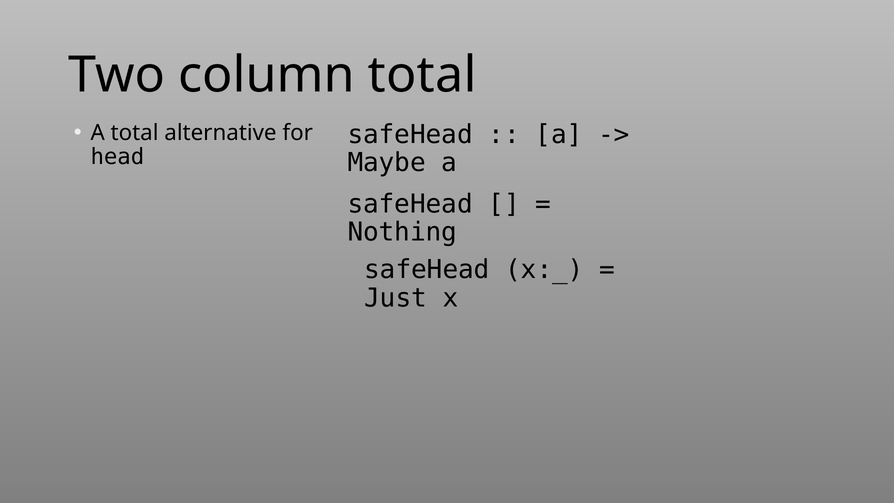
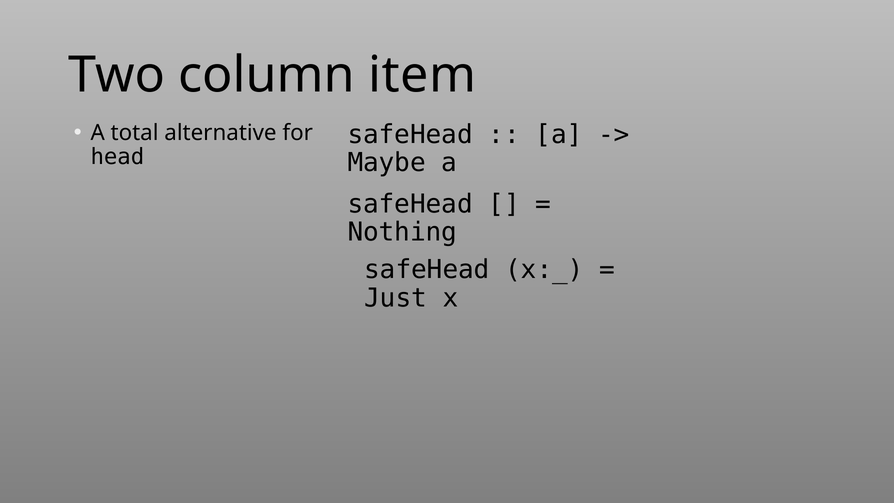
column total: total -> item (422, 75)
